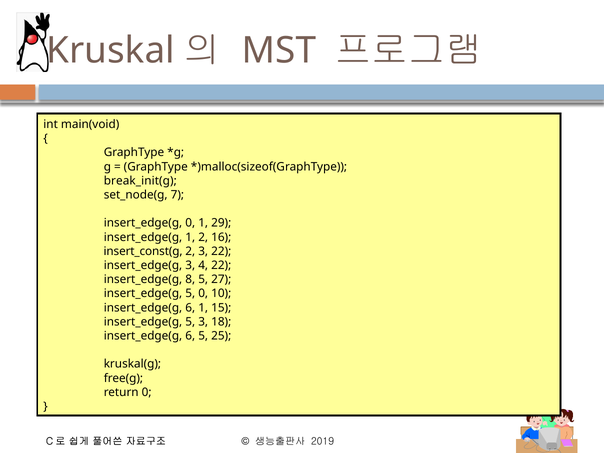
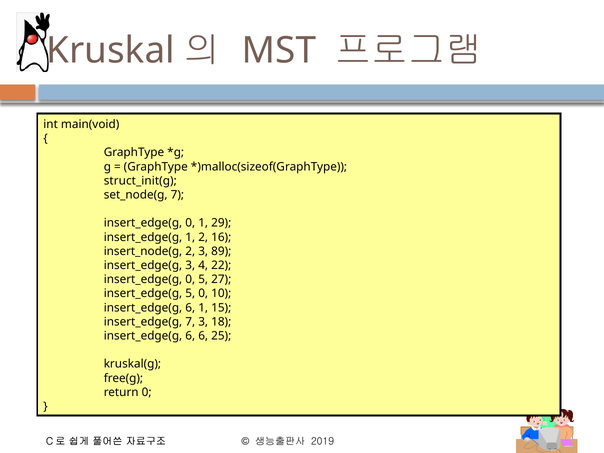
break_init(g: break_init(g -> struct_init(g (140, 181)
insert_const(g: insert_const(g -> insert_node(g (143, 251)
3 22: 22 -> 89 (221, 251)
8: 8 -> 0 (190, 279)
5: 5 -> 7 (190, 322)
6 5: 5 -> 6 (203, 336)
